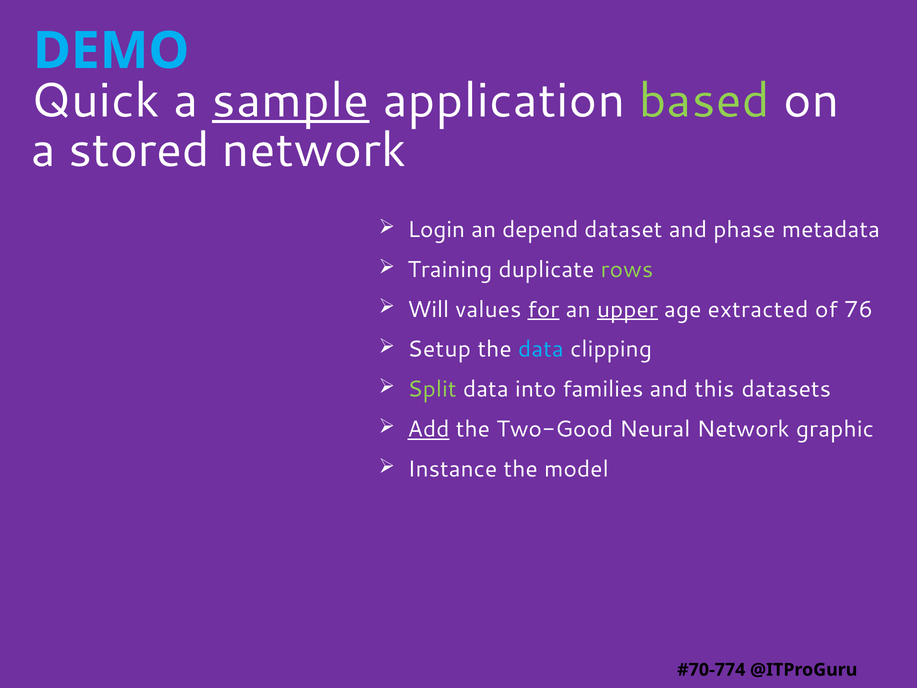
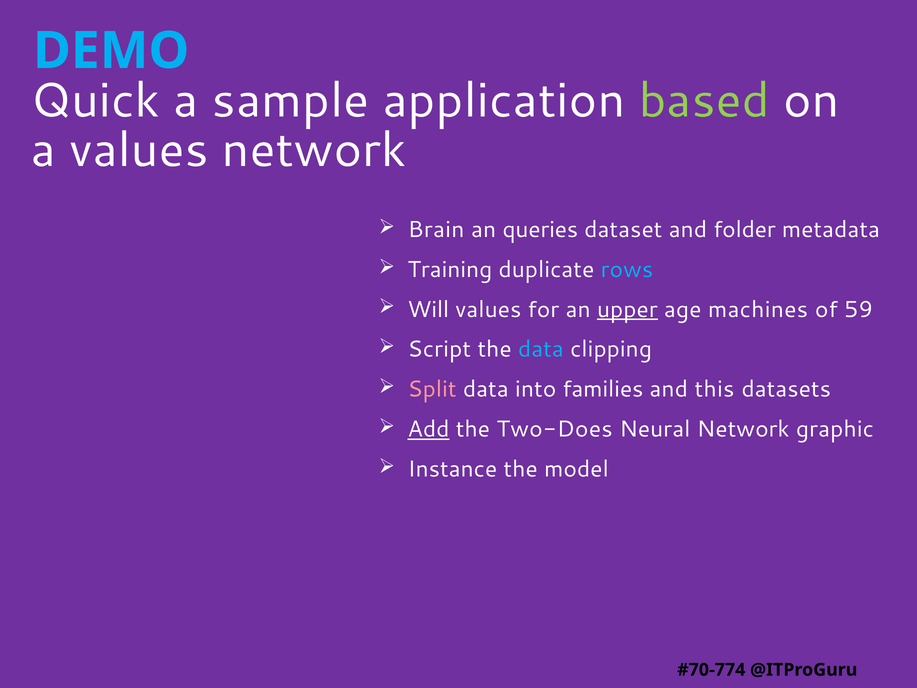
sample underline: present -> none (291, 101)
a stored: stored -> values (139, 150)
Login: Login -> Brain (436, 230)
depend: depend -> queries (540, 230)
phase: phase -> folder (745, 230)
rows colour: light green -> light blue (627, 269)
for underline: present -> none (543, 309)
extracted: extracted -> machines (758, 309)
76: 76 -> 59 (858, 309)
Setup: Setup -> Script (439, 349)
Split colour: light green -> pink (432, 389)
Two-Good: Two-Good -> Two-Does (555, 429)
